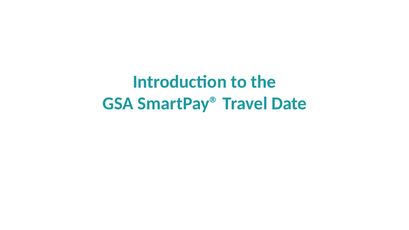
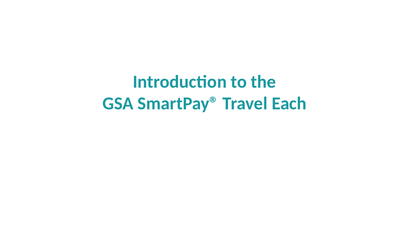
Date: Date -> Each (289, 104)
